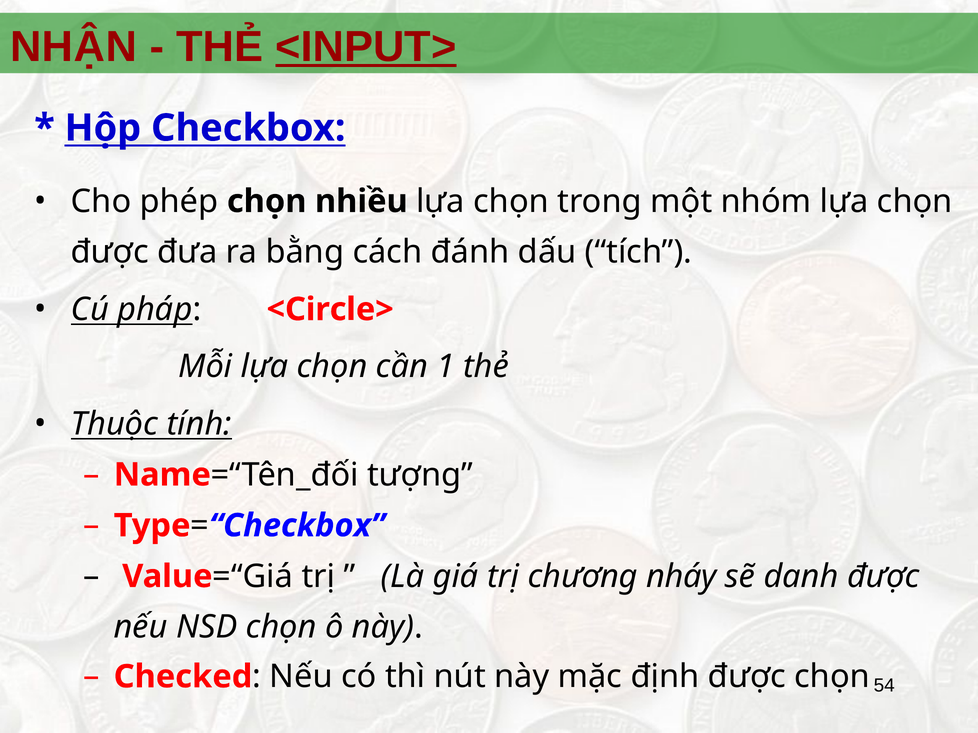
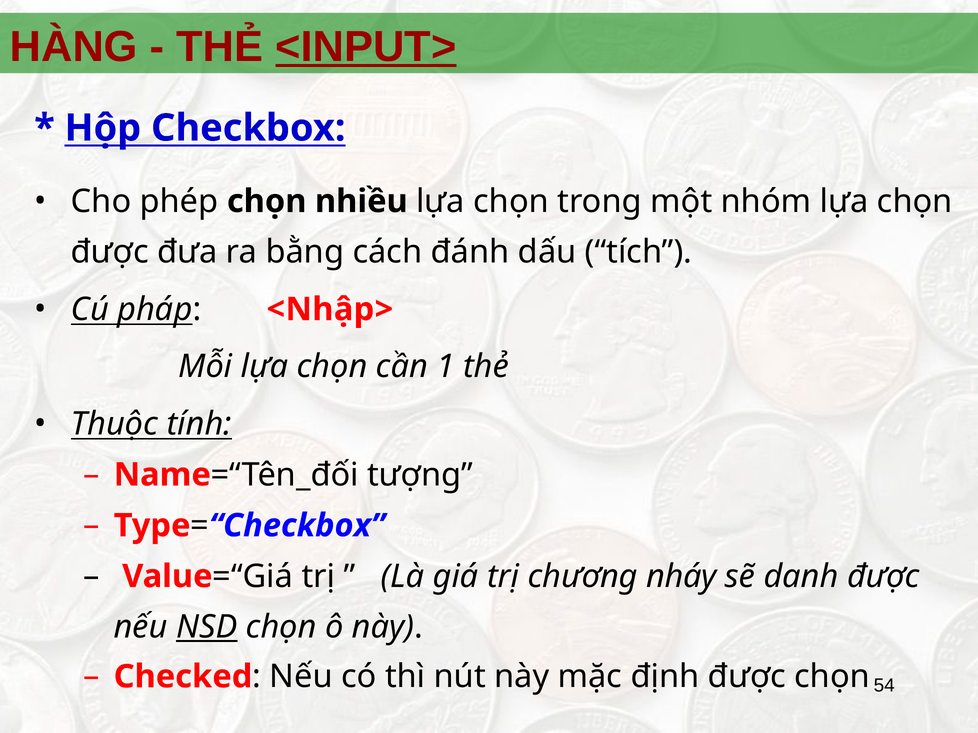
NHẬN: NHẬN -> HÀNG (74, 47)
<Circle>: <Circle> -> <Nhập> (330, 310)
NSD underline: none -> present (207, 628)
